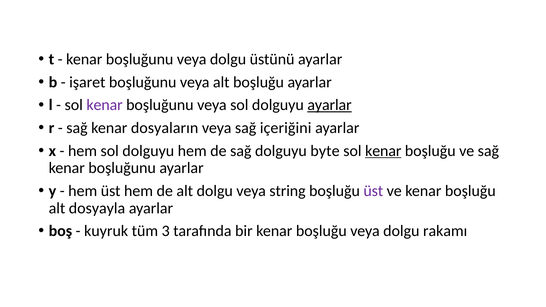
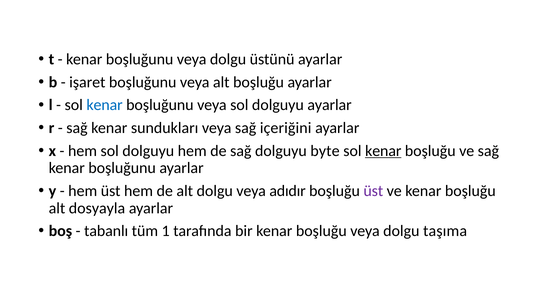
kenar colour: purple -> blue (105, 105)
ayarlar underline: present -> none (330, 105)
dosyaların: dosyaların -> sundukları (165, 128)
string: string -> adıdır (288, 191)
kuyruk: kuyruk -> tabanlı (106, 231)
3: 3 -> 1 (166, 231)
rakamı: rakamı -> taşıma (445, 231)
